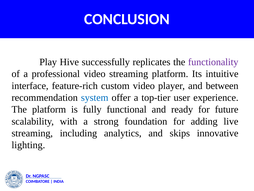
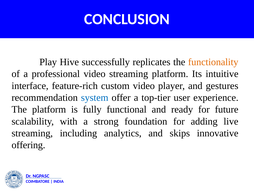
functionality colour: purple -> orange (213, 62)
between: between -> gestures (222, 86)
lighting: lighting -> offering (28, 145)
